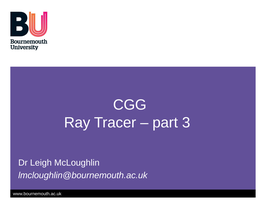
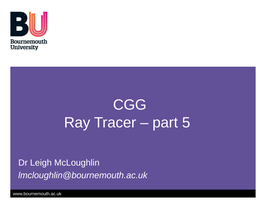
3: 3 -> 5 (186, 122)
